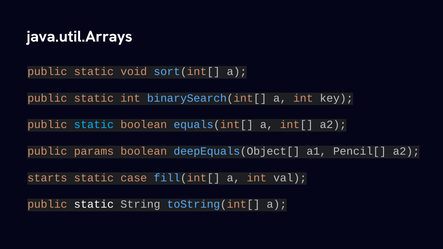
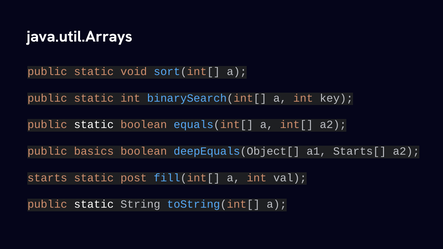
static colour: light blue -> white (94, 125)
params: params -> basics (94, 151)
Pencil[: Pencil[ -> Starts[ (360, 151)
case: case -> post (134, 178)
